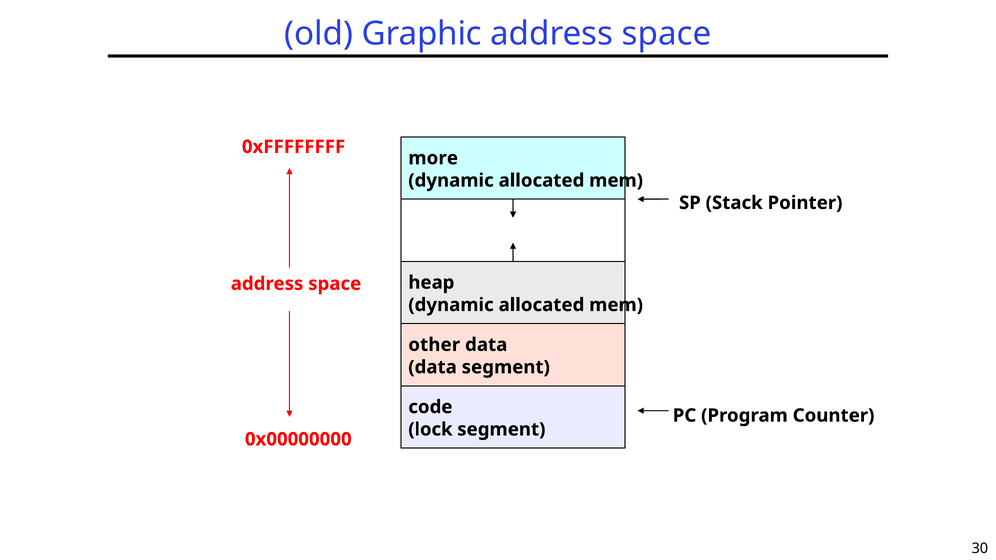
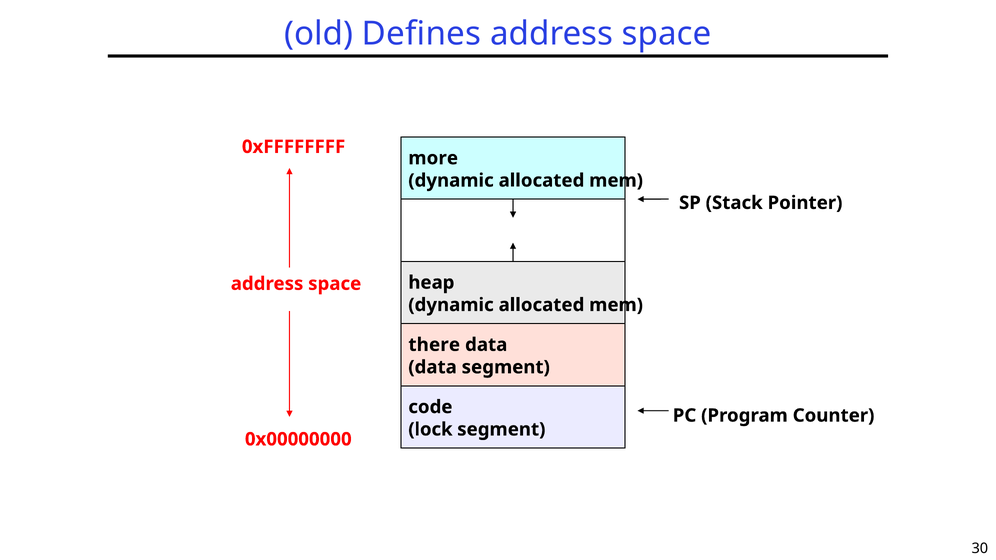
Graphic: Graphic -> Defines (421, 34)
other: other -> there (434, 345)
